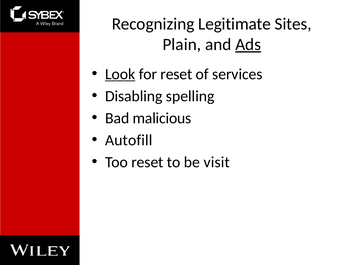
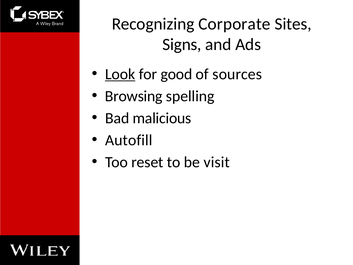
Legitimate: Legitimate -> Corporate (234, 24)
Plain: Plain -> Signs (182, 44)
Ads underline: present -> none (248, 44)
for reset: reset -> good (176, 74)
services: services -> sources (237, 74)
Disabling: Disabling -> Browsing (134, 96)
